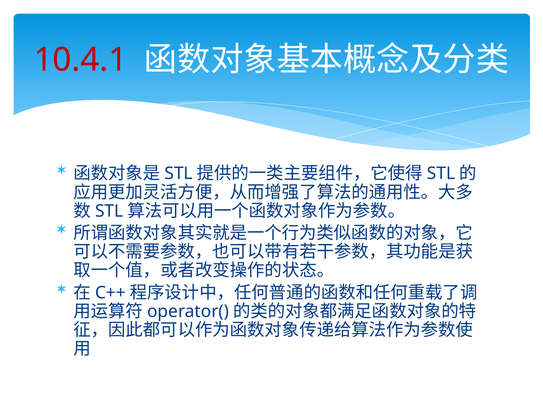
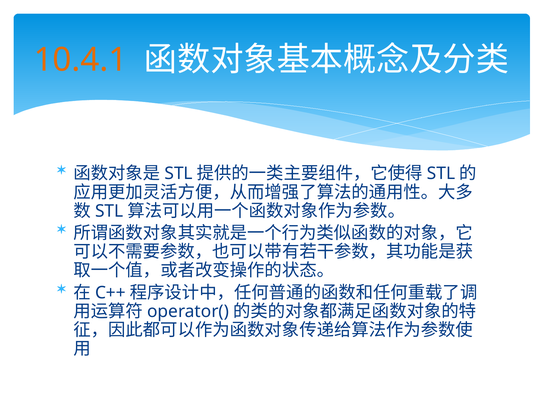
10.4.1 colour: red -> orange (80, 60)
